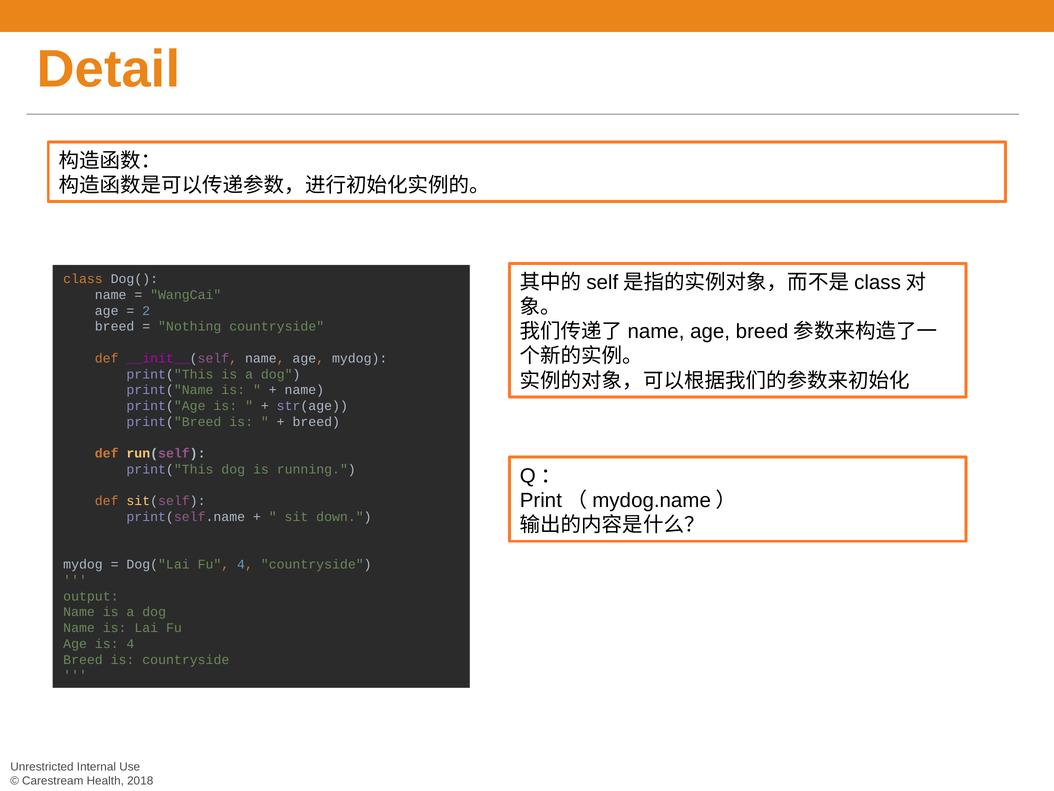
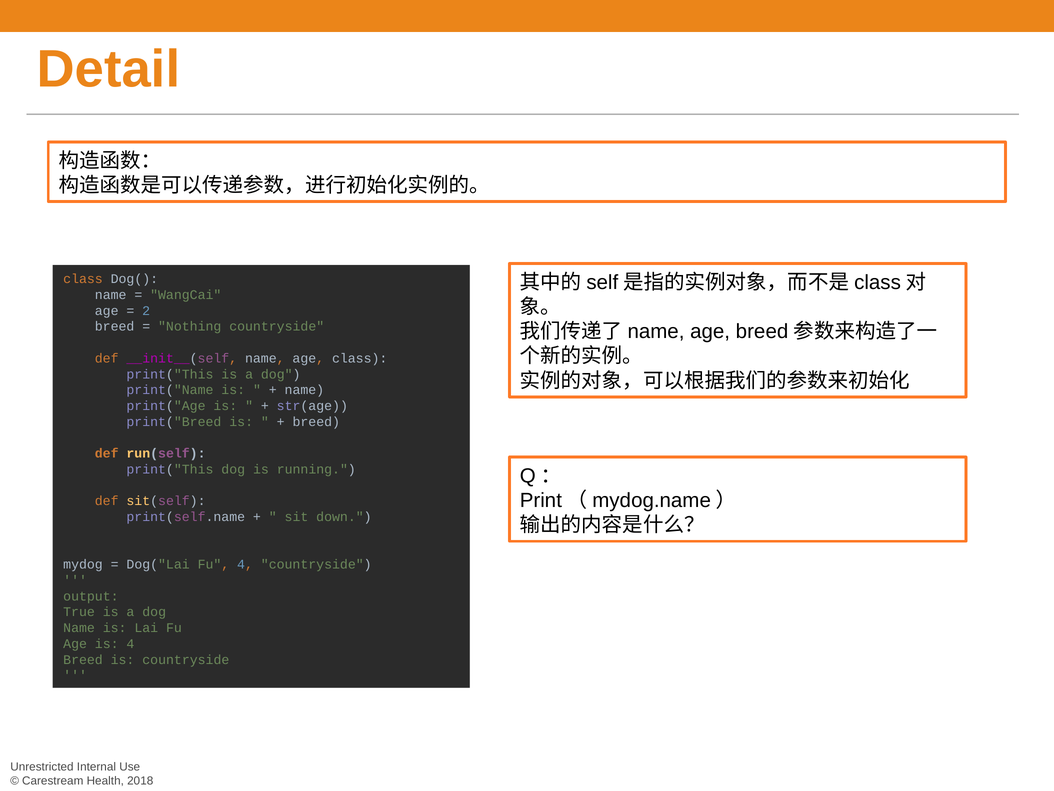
age mydog: mydog -> class (360, 358)
Name: Name -> True (79, 612)
